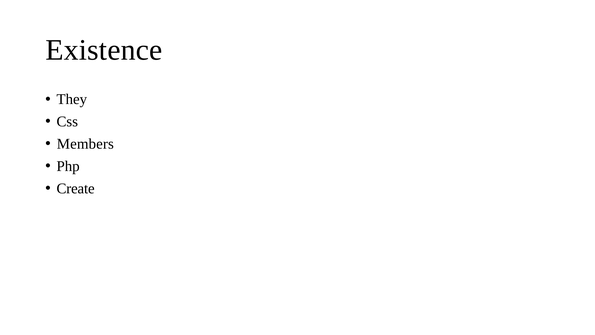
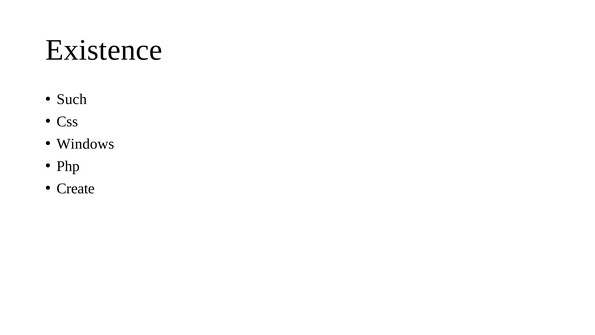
They: They -> Such (72, 99)
Members: Members -> Windows (85, 144)
